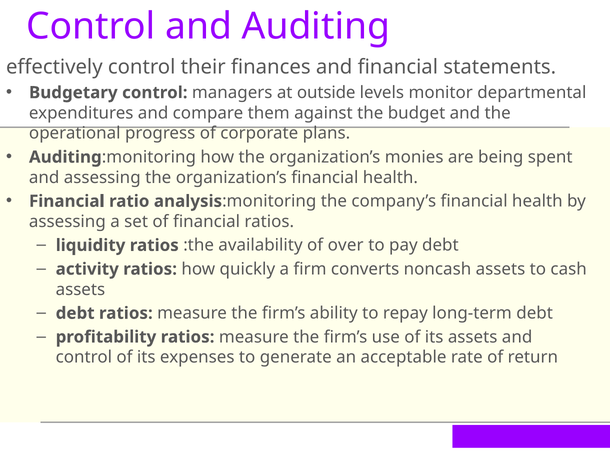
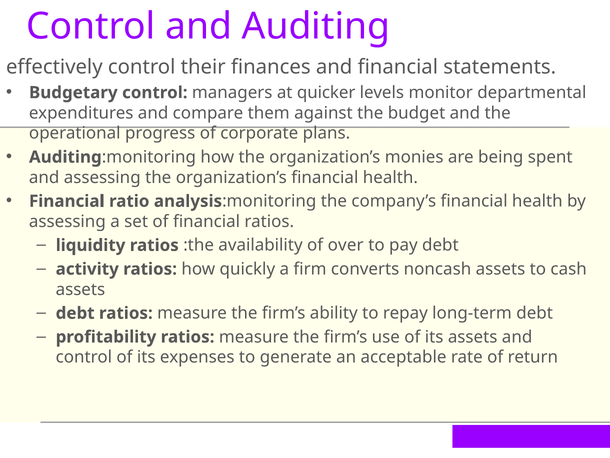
outside: outside -> quicker (326, 93)
